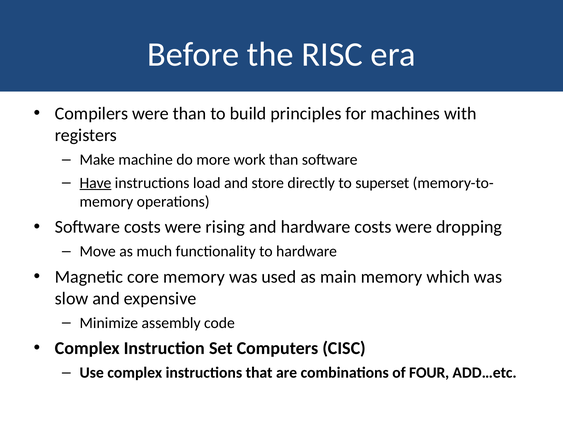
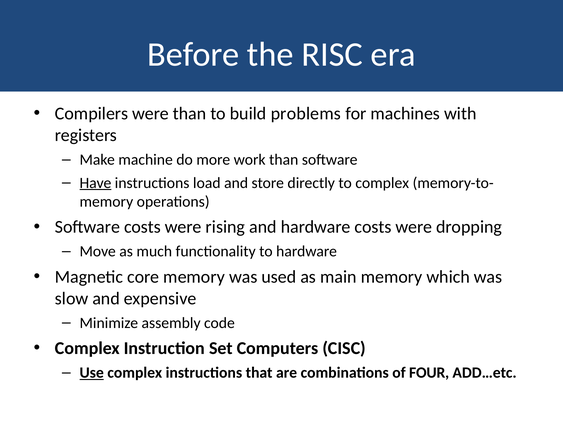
principles: principles -> problems (306, 113)
to superset: superset -> complex (382, 183)
Use underline: none -> present (92, 372)
